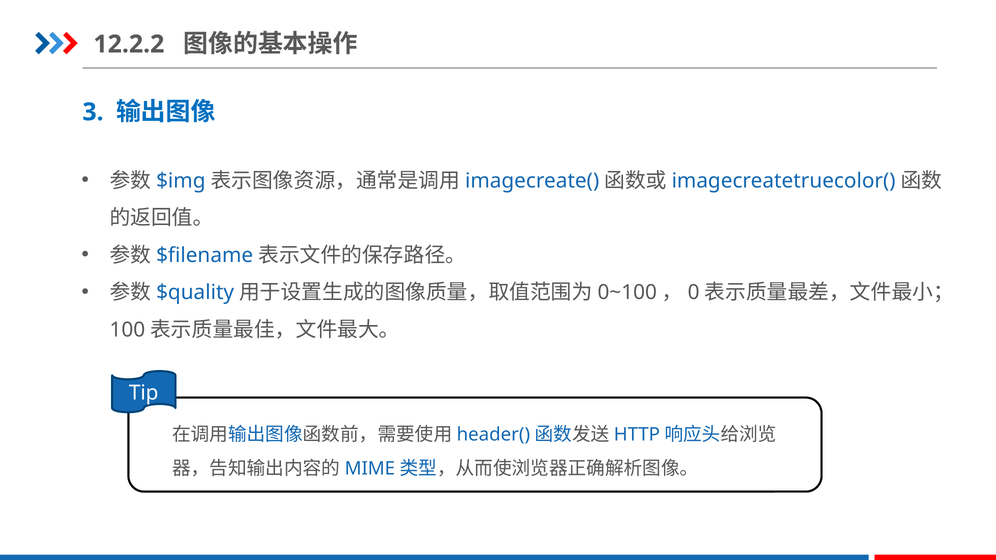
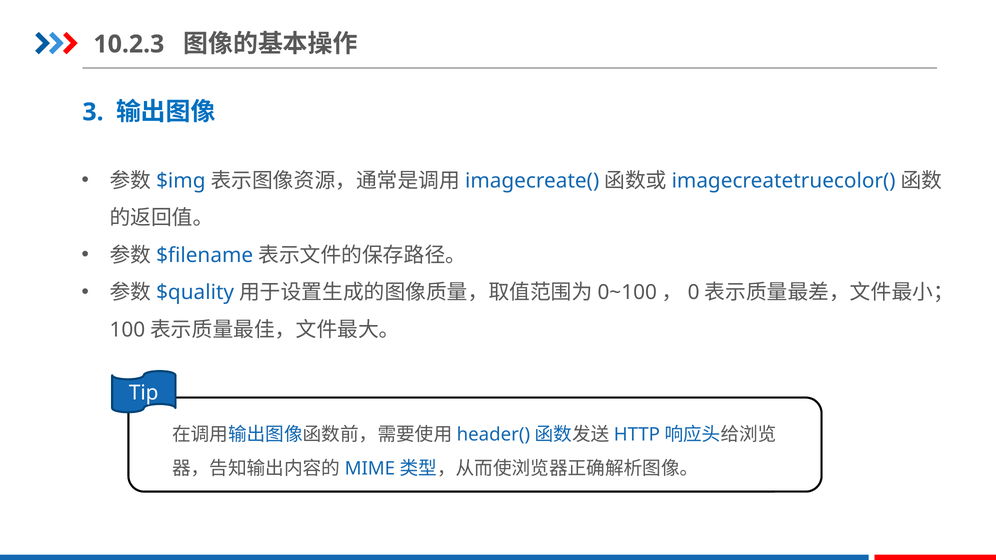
12.2.2: 12.2.2 -> 10.2.3 (129, 44)
